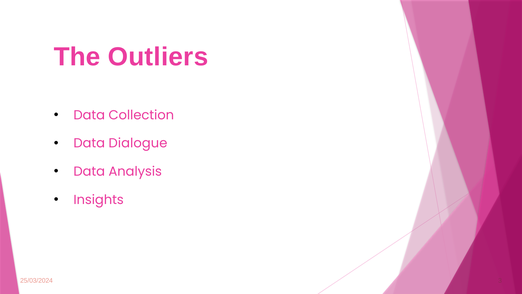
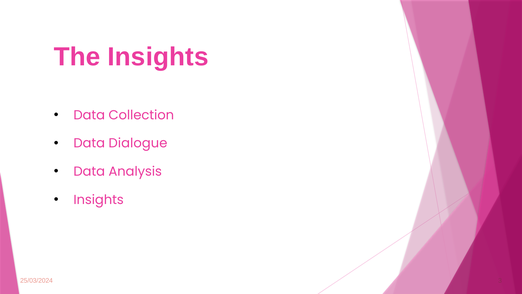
The Outliers: Outliers -> Insights (158, 57)
